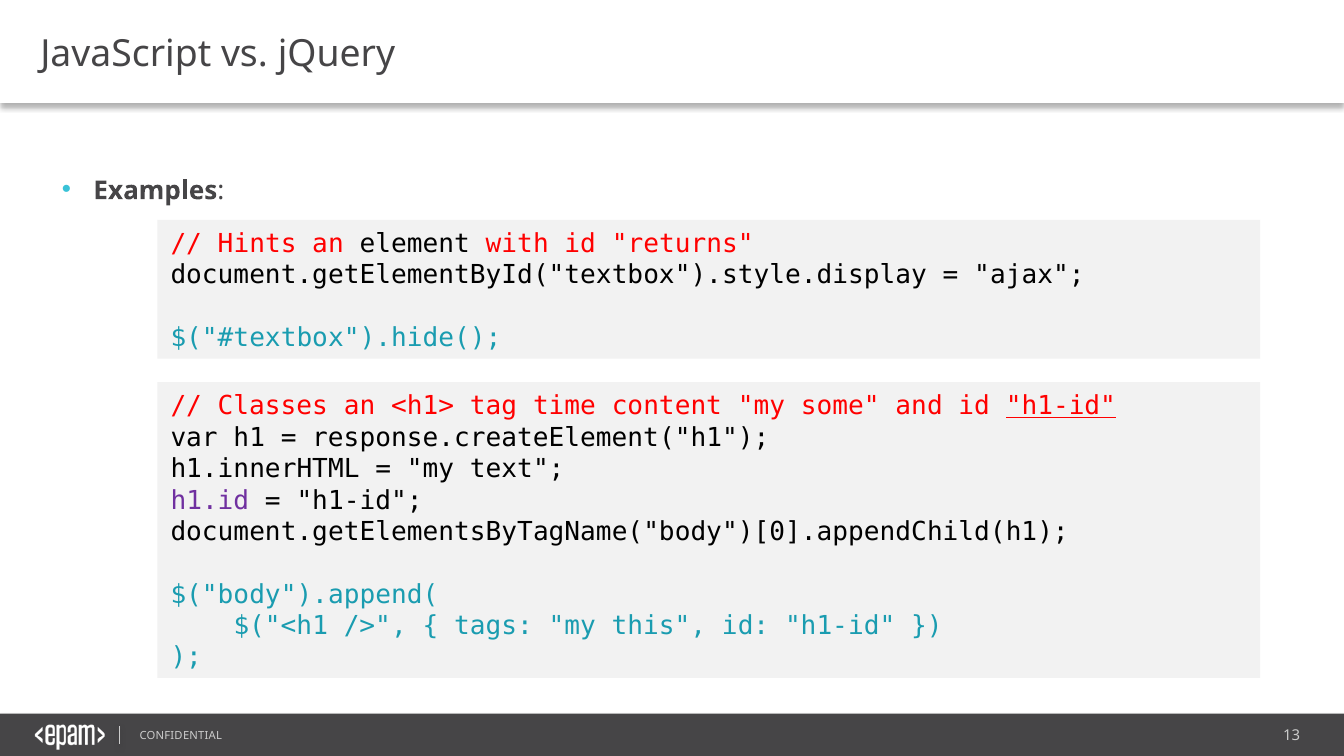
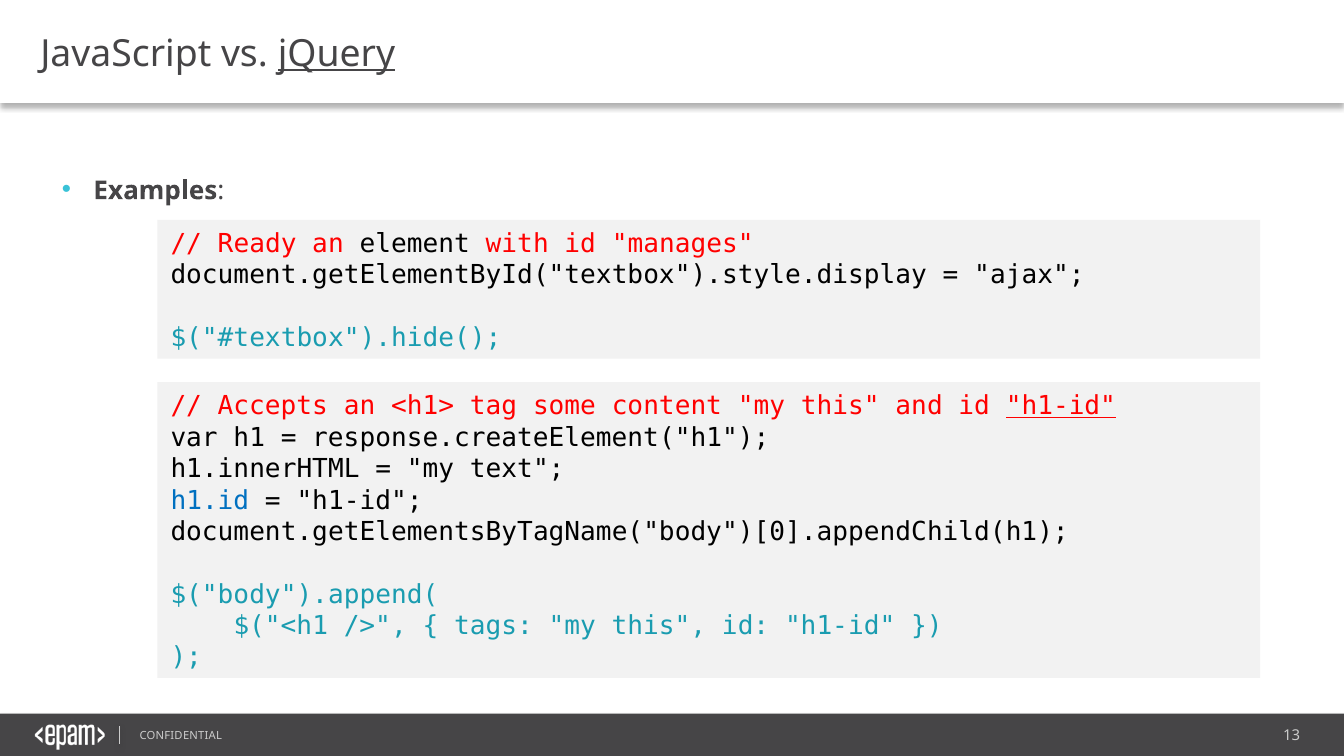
jQuery underline: none -> present (336, 54)
Hints: Hints -> Ready (257, 244)
returns: returns -> manages (683, 244)
Classes: Classes -> Accepts (273, 406)
time: time -> some (564, 406)
content my some: some -> this (840, 406)
h1.id colour: purple -> blue (210, 501)
